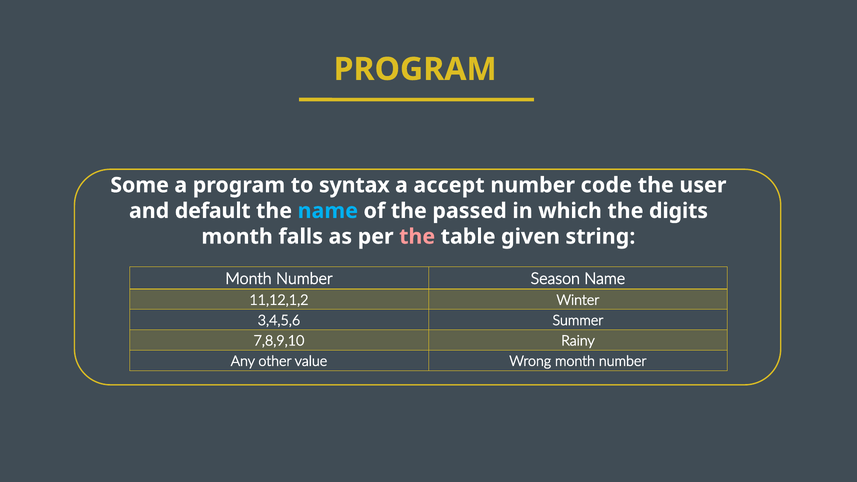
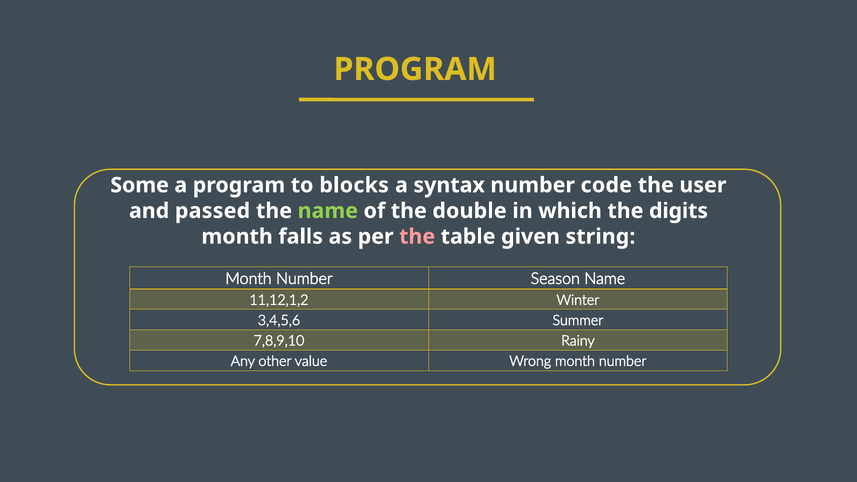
syntax: syntax -> blocks (354, 185)
accept: accept -> syntax (449, 185)
default: default -> passed (213, 211)
name colour: light blue -> light green (328, 211)
passed: passed -> double (470, 211)
